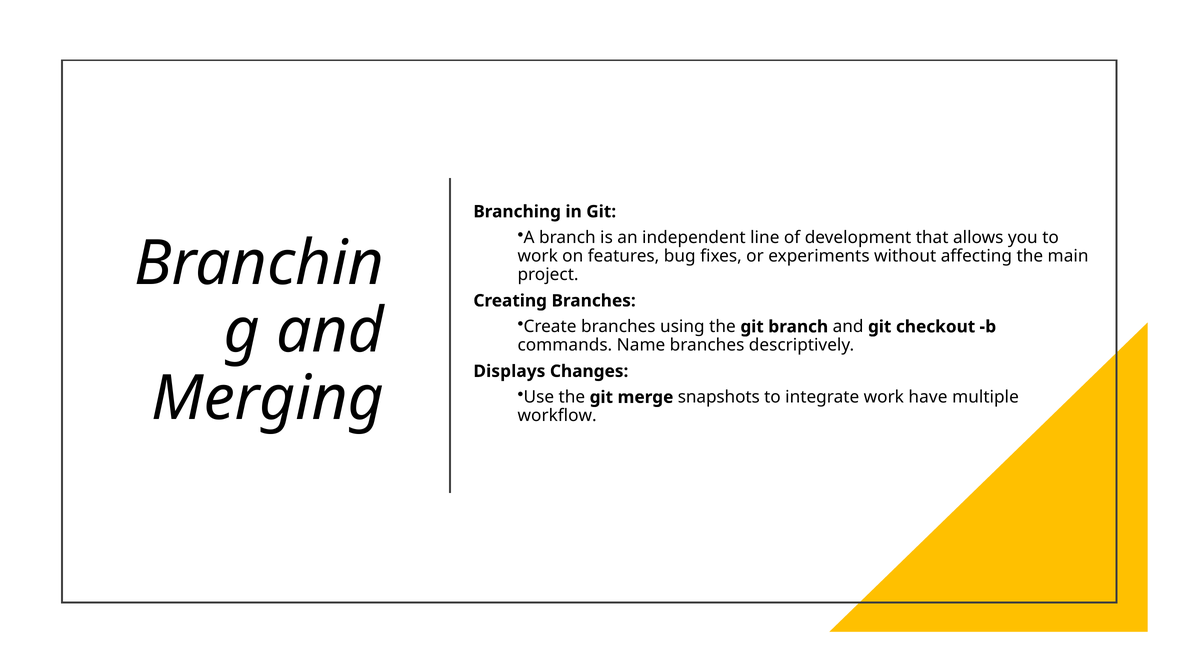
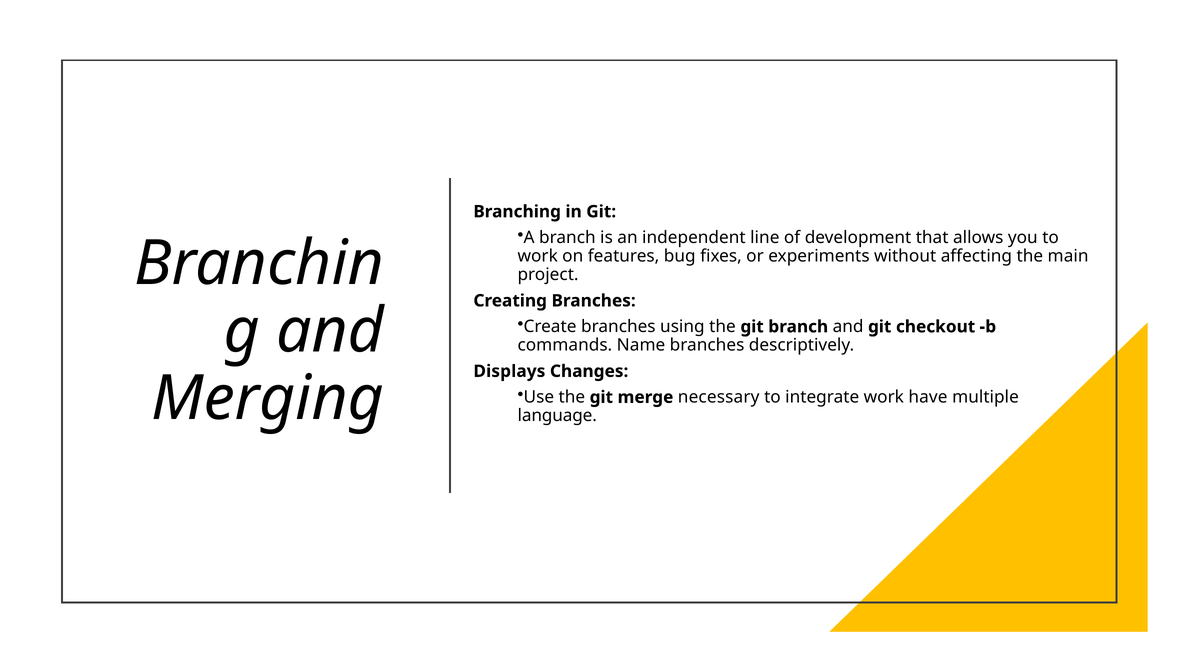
snapshots: snapshots -> necessary (719, 397)
workflow: workflow -> language (557, 416)
